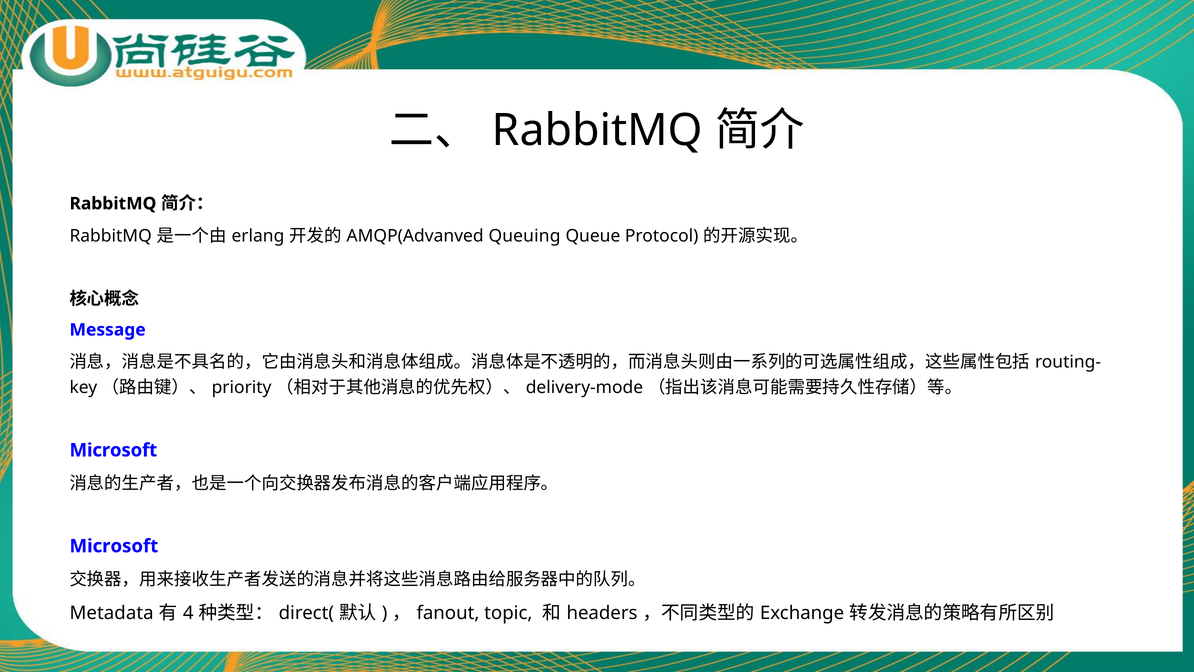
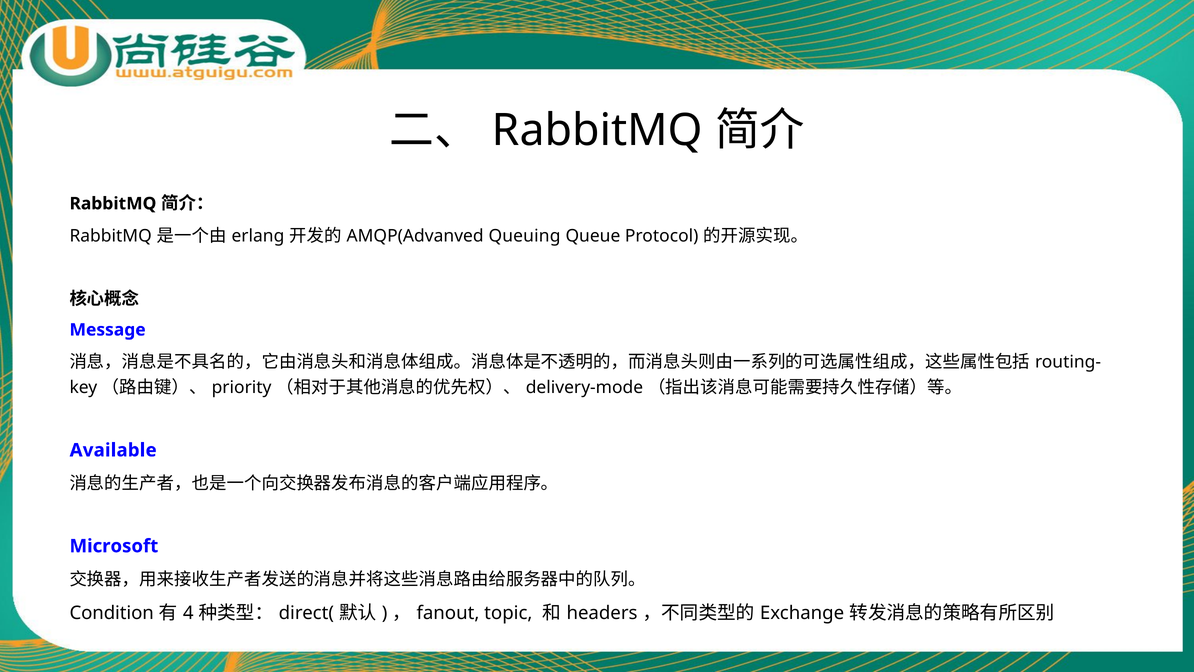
Microsoft: Microsoft -> Available (113, 450)
Metadata: Metadata -> Condition (112, 613)
